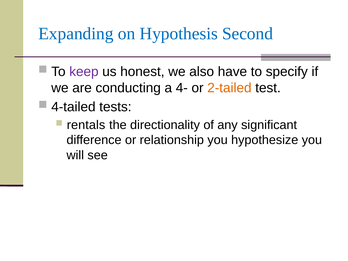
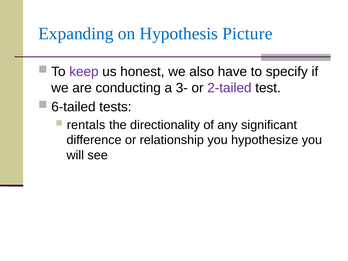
Second: Second -> Picture (247, 34)
4-: 4- -> 3- (182, 88)
2-tailed colour: orange -> purple (230, 88)
4-tailed: 4-tailed -> 6-tailed (73, 107)
